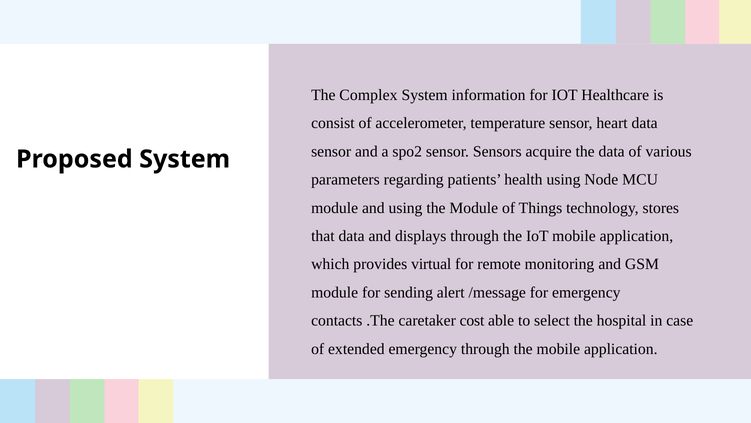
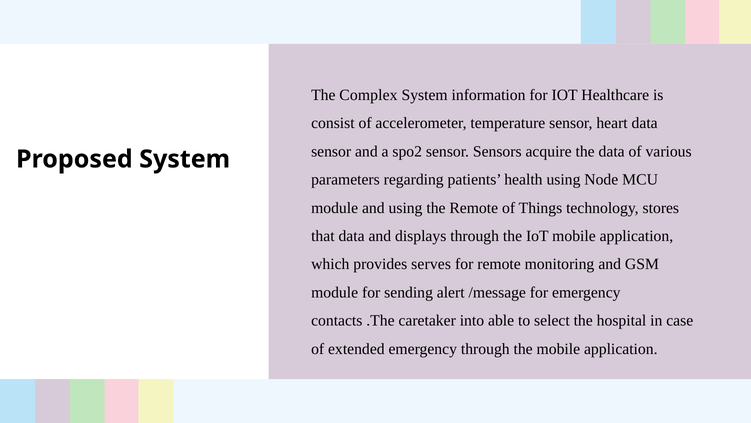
the Module: Module -> Remote (474, 208)
virtual: virtual -> serves (431, 264)
cost: cost -> into (472, 320)
